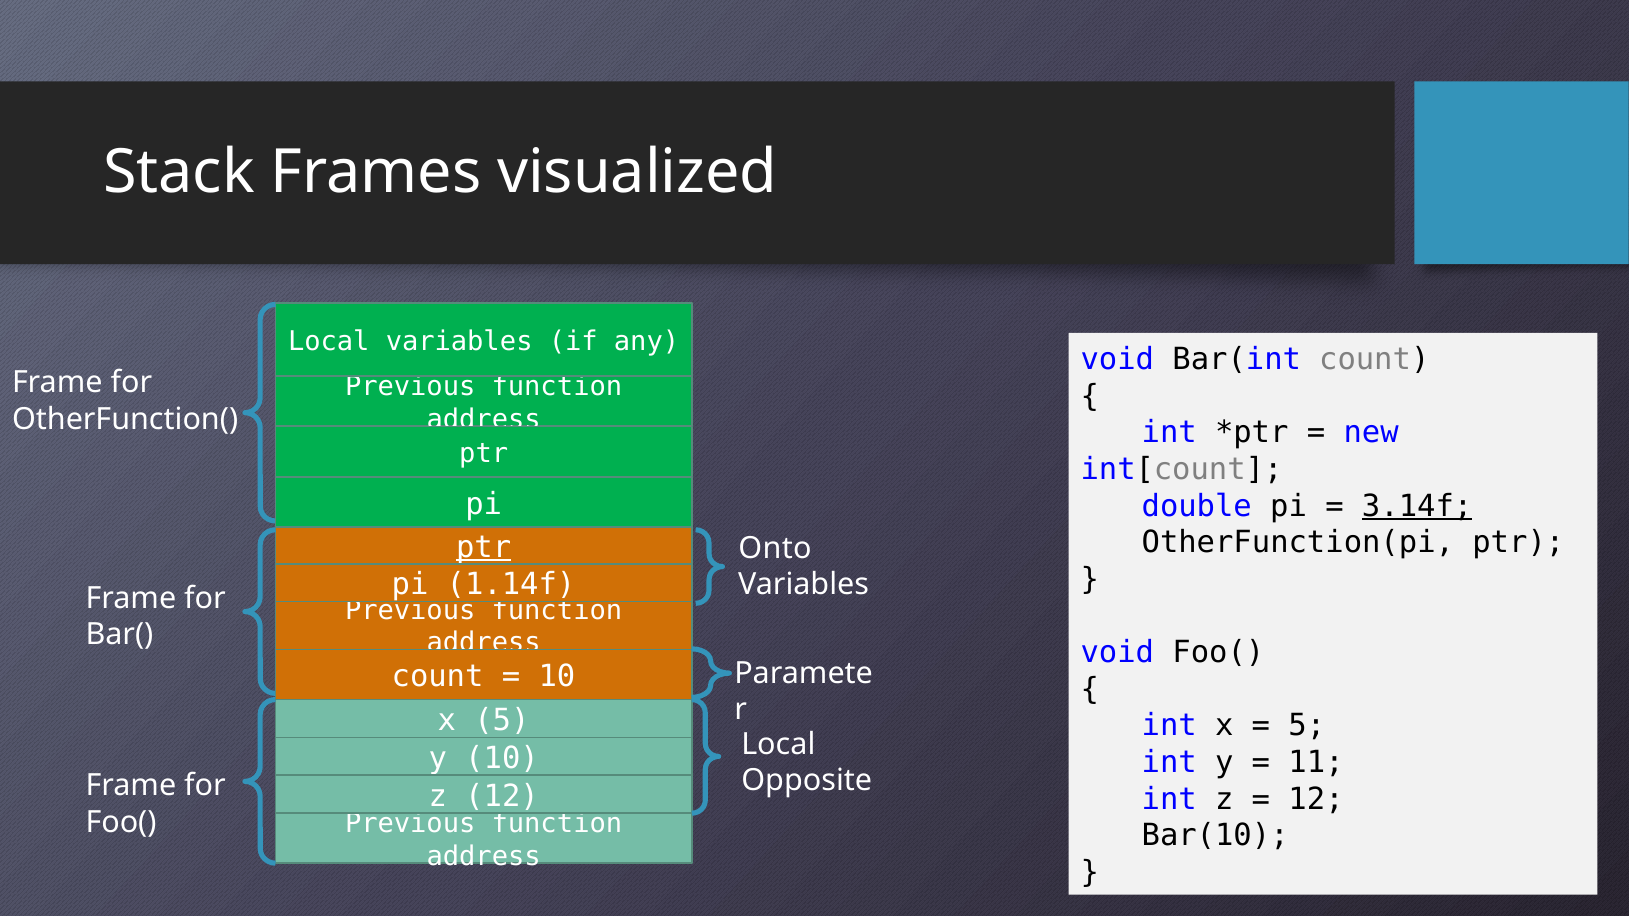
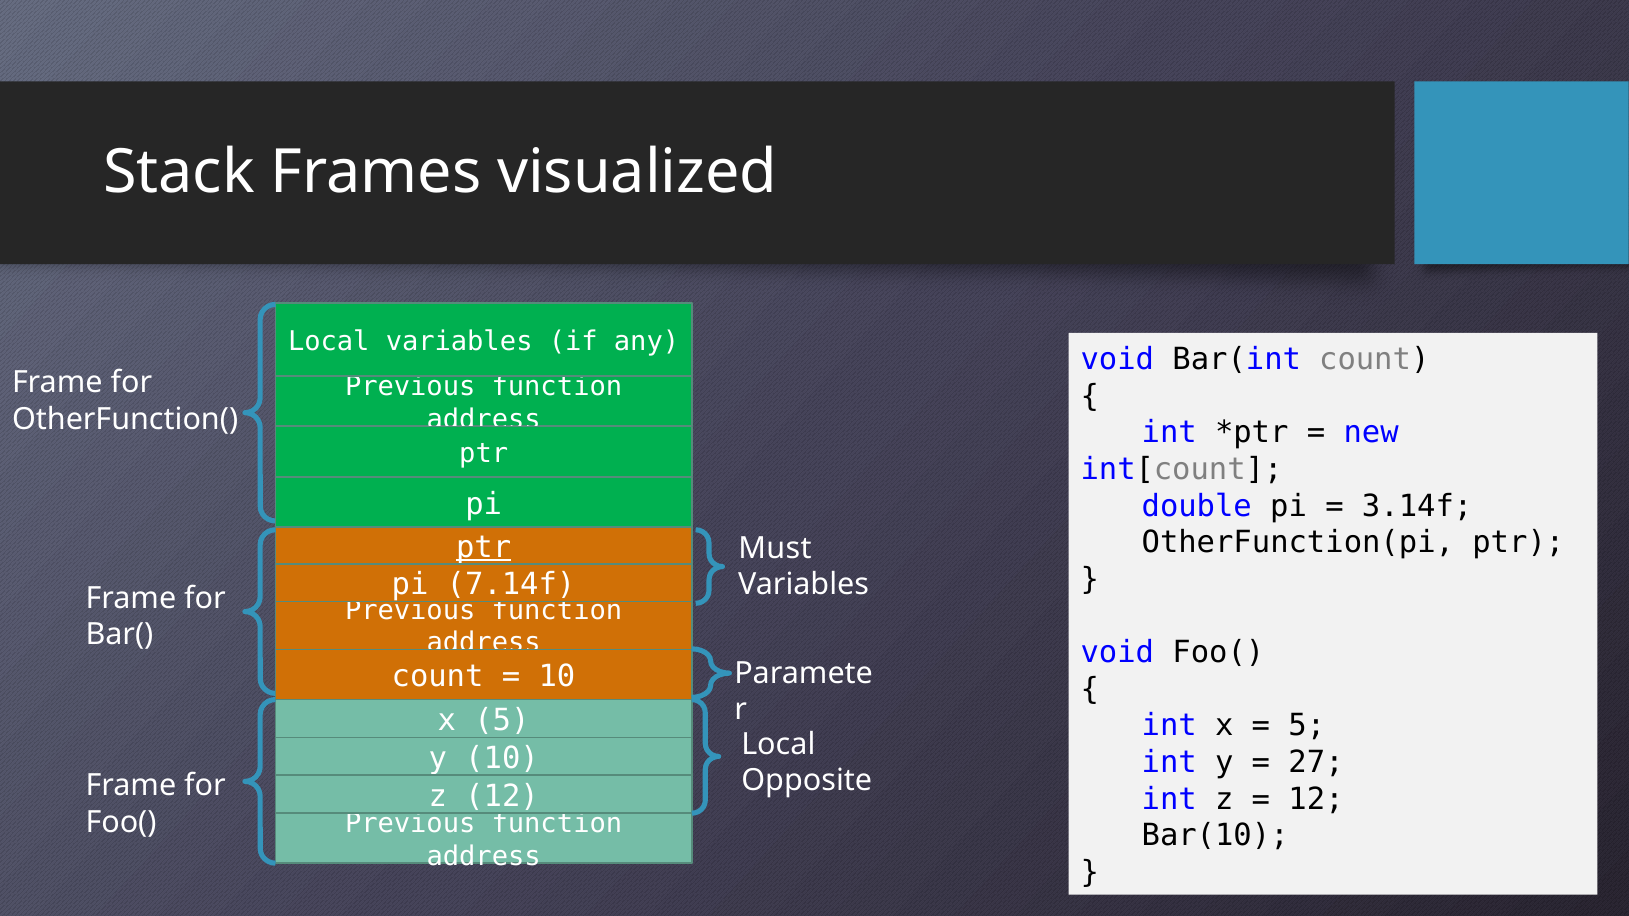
3.14f underline: present -> none (1417, 506)
Onto: Onto -> Must (775, 548)
1.14f: 1.14f -> 7.14f (511, 585)
11: 11 -> 27 (1316, 763)
